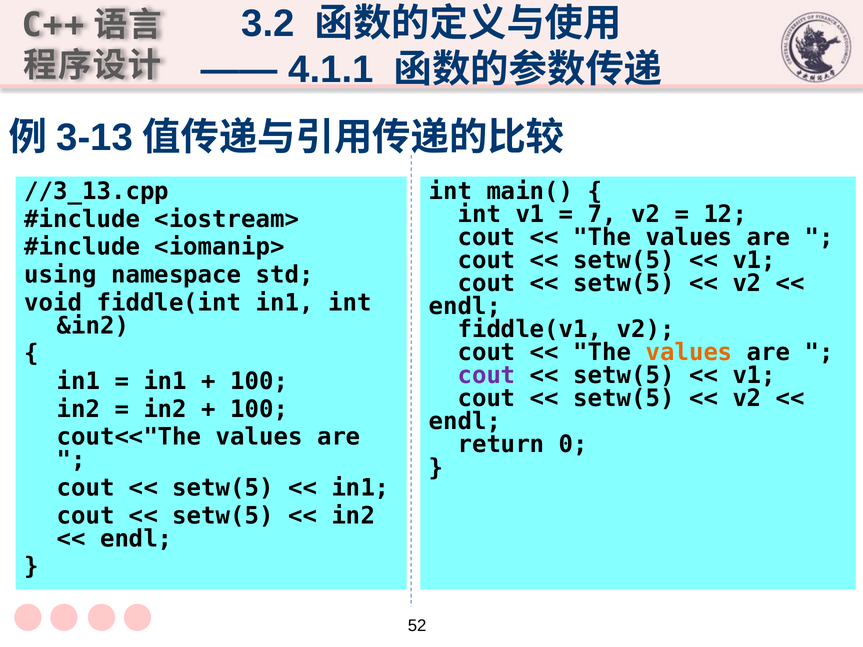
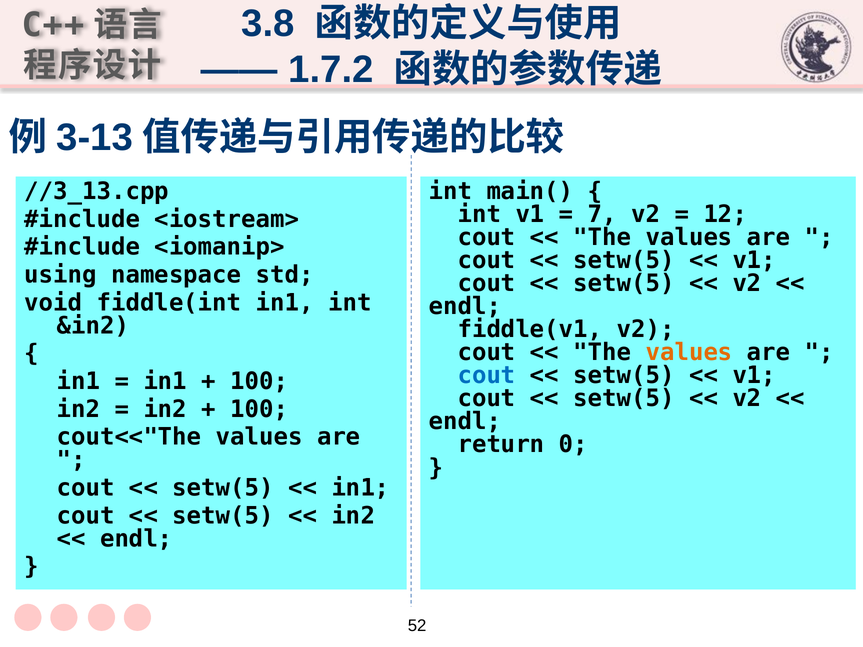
3.2: 3.2 -> 3.8 (268, 23)
4.1.1: 4.1.1 -> 1.7.2 (331, 70)
cout colour: purple -> blue (487, 376)
